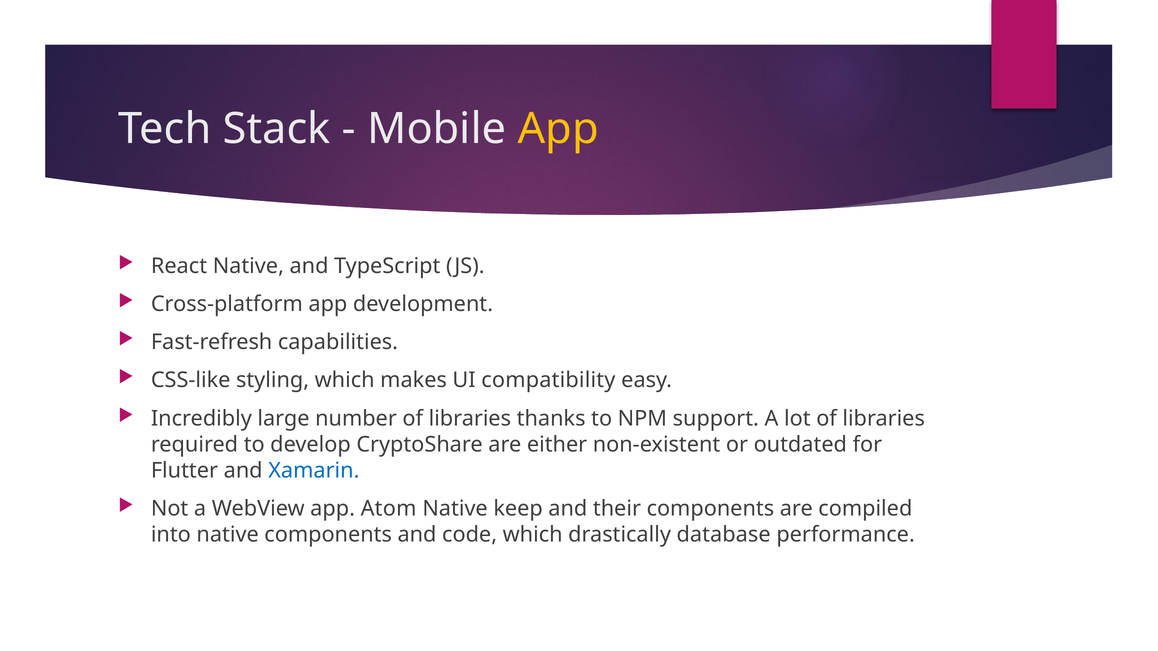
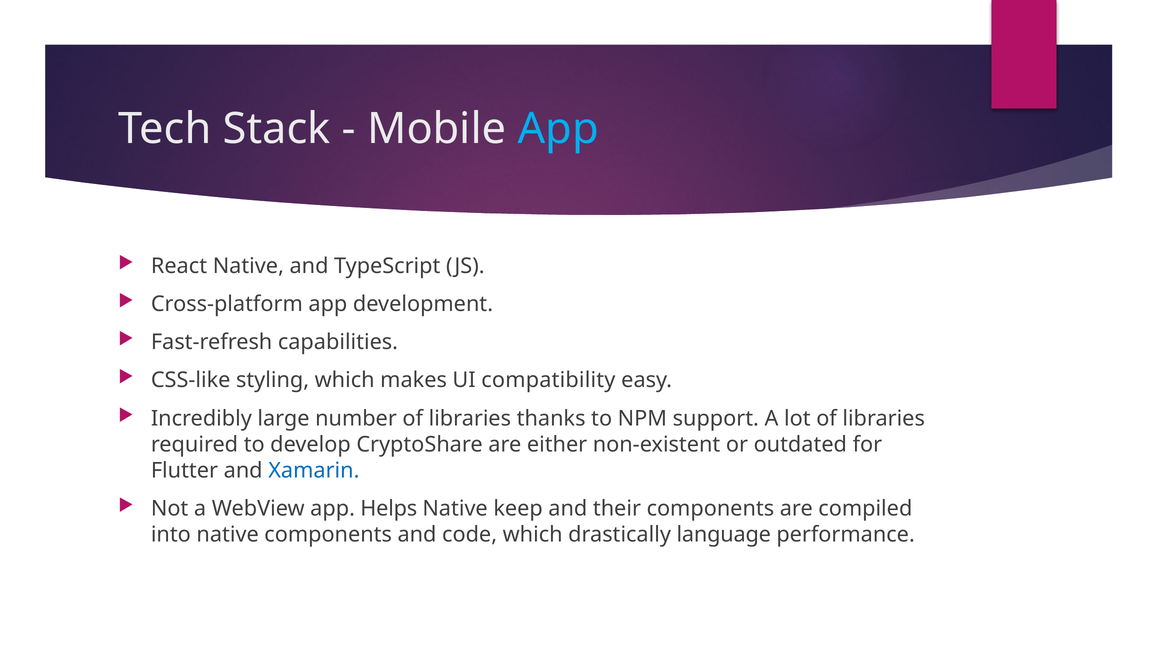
App colour: yellow -> light blue (558, 129)
Atom: Atom -> Helps (389, 509)
database: database -> language (724, 535)
